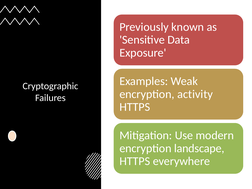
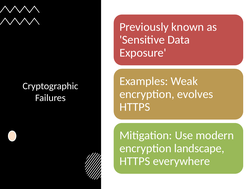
activity: activity -> evolves (195, 94)
